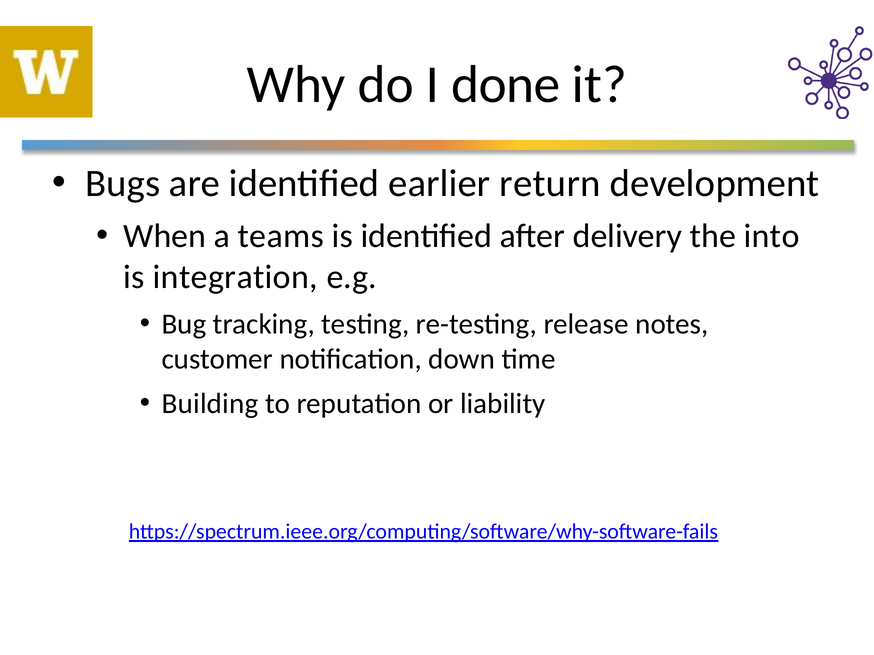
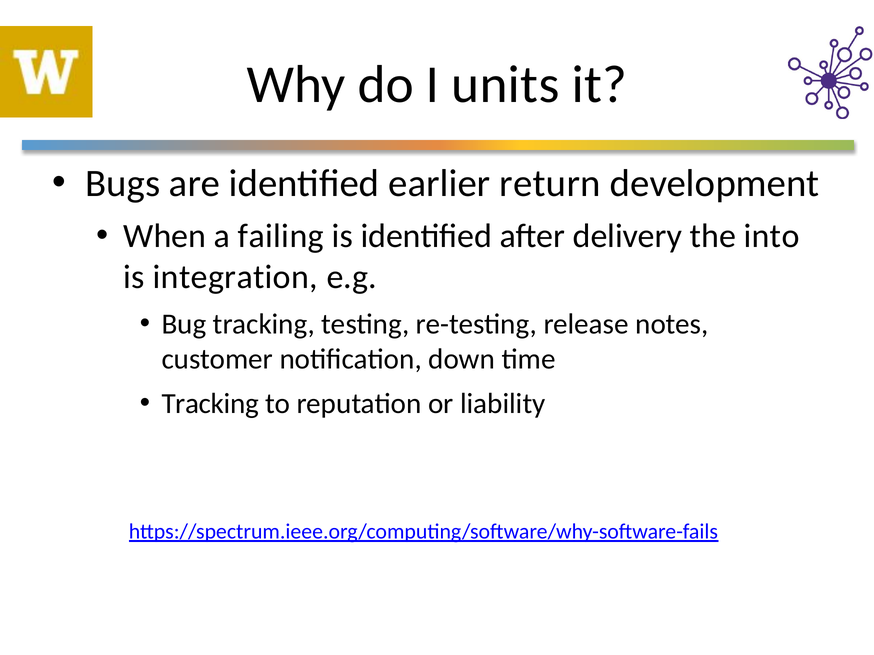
done: done -> units (505, 85)
teams: teams -> failing (281, 236)
Building: Building -> Tracking (210, 404)
